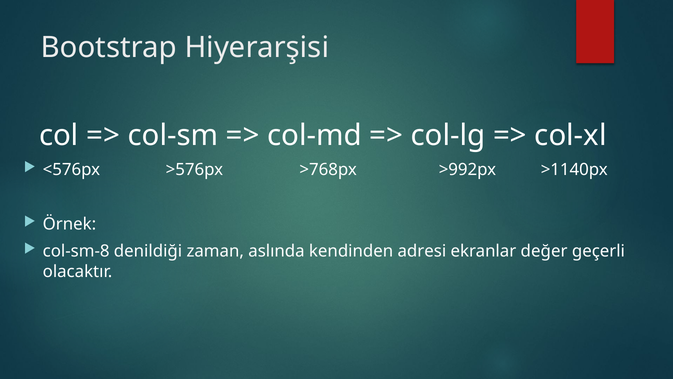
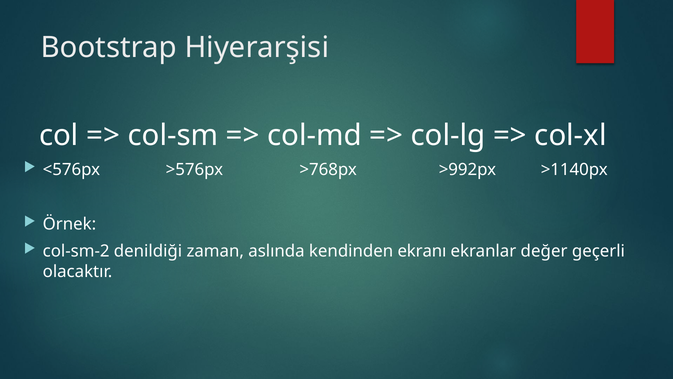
col-sm-8: col-sm-8 -> col-sm-2 (76, 251)
adresi: adresi -> ekranı (422, 251)
